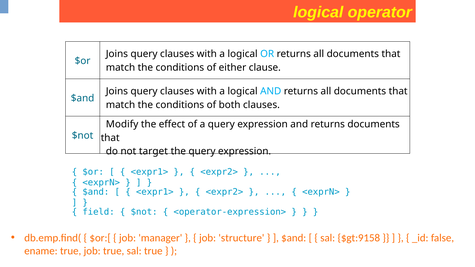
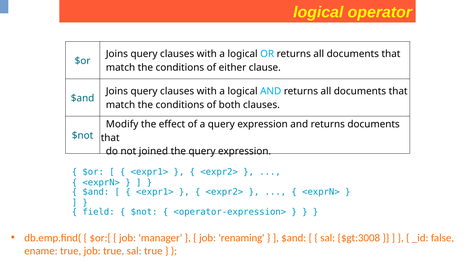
target: target -> joined (153, 152)
structure: structure -> renaming (242, 238)
$gt:9158: $gt:9158 -> $gt:3008 (359, 238)
